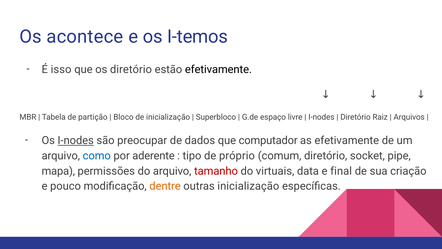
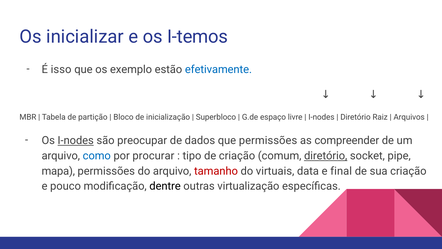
acontece: acontece -> inicializar (85, 37)
os diretório: diretório -> exemplo (131, 69)
efetivamente colour: black -> blue (218, 69)
que computador: computador -> permissões (268, 140)
as efetivamente: efetivamente -> compreender (347, 140)
aderente: aderente -> procurar (153, 156)
de próprio: próprio -> criação (237, 156)
diretório underline: none -> present (326, 156)
dentre colour: orange -> black (165, 186)
outras inicialização: inicialização -> virtualização (248, 186)
